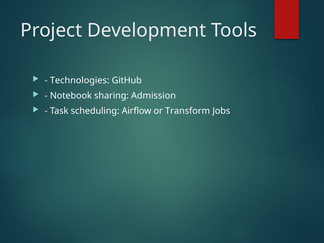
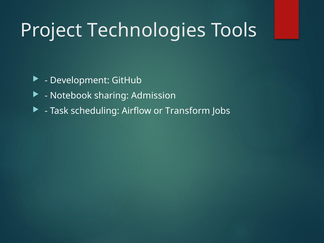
Development: Development -> Technologies (147, 30)
Technologies: Technologies -> Development (80, 80)
